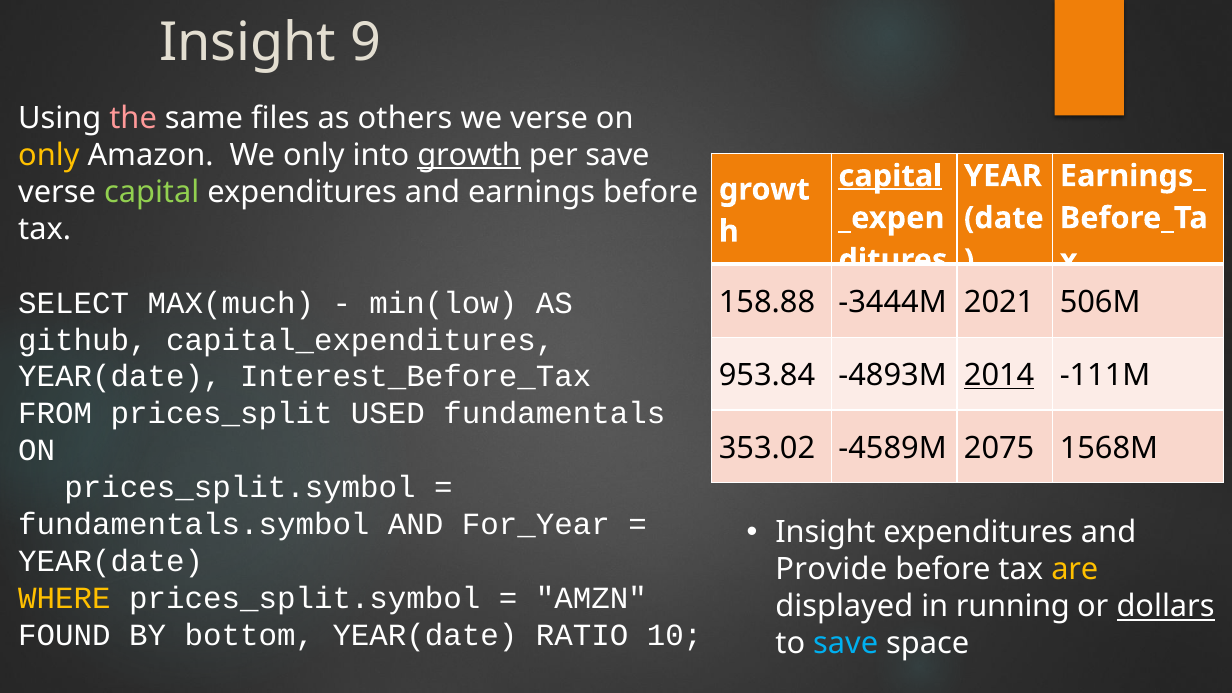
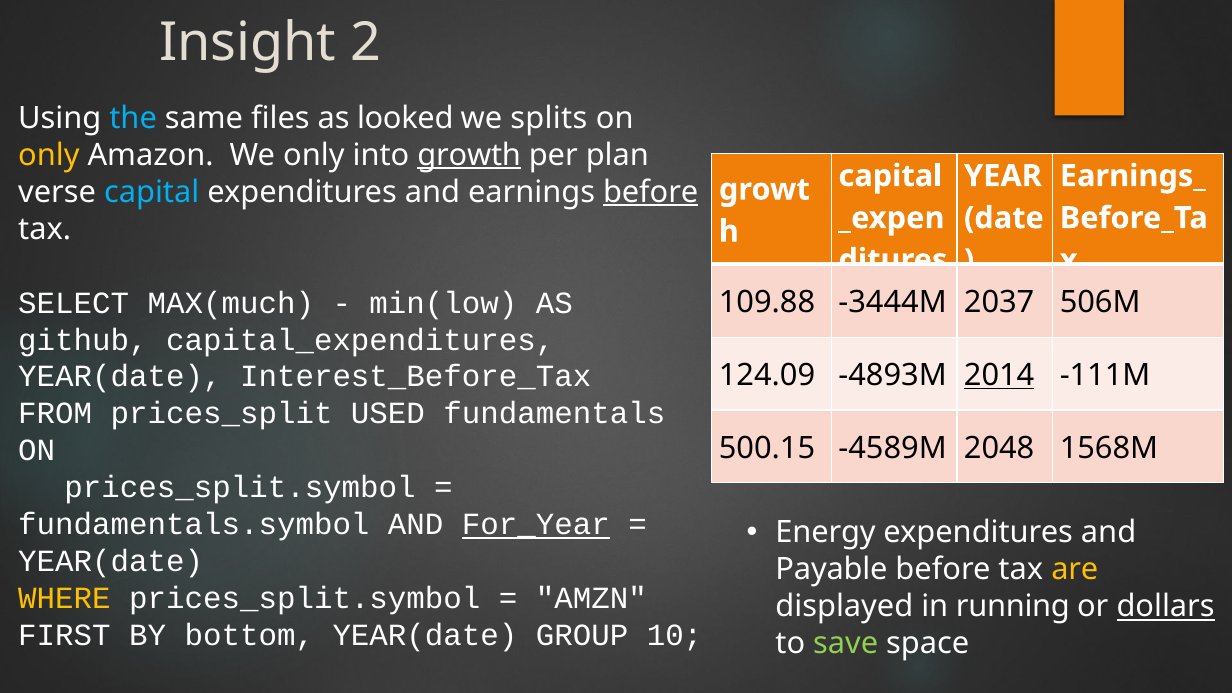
9: 9 -> 2 (366, 43)
the colour: pink -> light blue (133, 118)
others: others -> looked (405, 118)
we verse: verse -> splits (549, 118)
per save: save -> plan (617, 155)
capital underline: present -> none (890, 176)
capital colour: light green -> light blue (152, 192)
before underline: none -> present (651, 192)
158.88: 158.88 -> 109.88 (767, 302)
2021: 2021 -> 2037 (999, 302)
953.84: 953.84 -> 124.09 (767, 375)
353.02: 353.02 -> 500.15 (767, 448)
2075: 2075 -> 2048 (999, 448)
For_Year underline: none -> present (536, 525)
Insight: Insight -> Energy (826, 533)
Provide: Provide -> Payable (832, 570)
FOUND: FOUND -> FIRST (64, 636)
RATIO: RATIO -> GROUP (582, 636)
save colour: light blue -> light green (846, 643)
